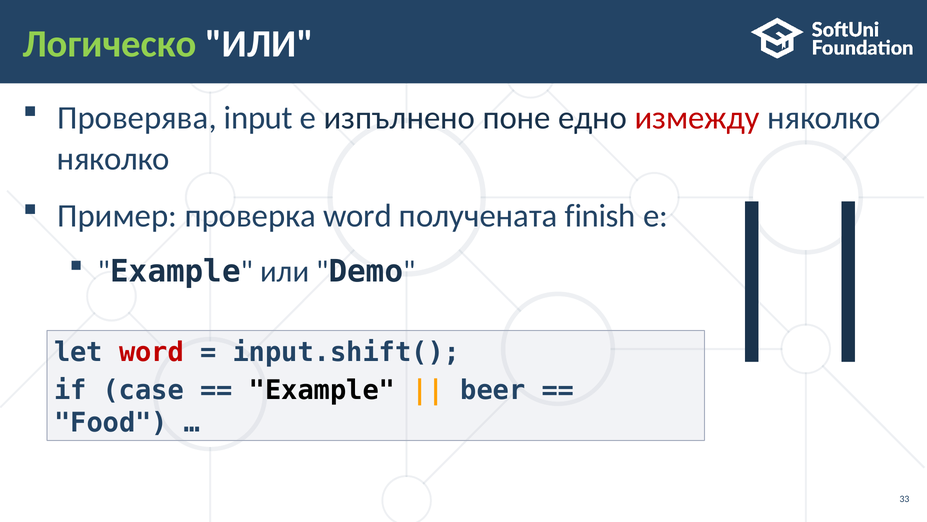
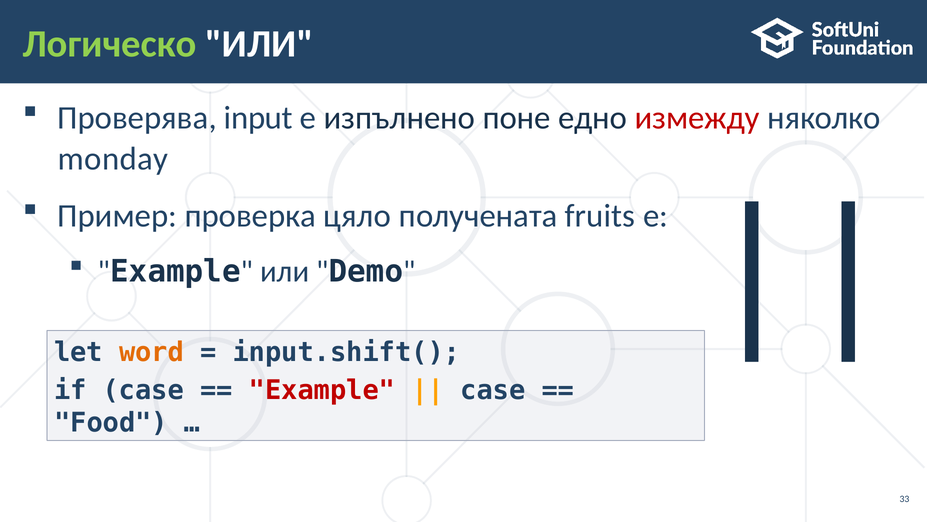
няколко: няколко -> monday (113, 159)
проверка word: word -> цяло (357, 216)
finish: finish -> fruits (600, 216)
word colour: red -> orange (152, 352)
Example colour: black -> red (322, 390)
beer: beer -> case (493, 390)
